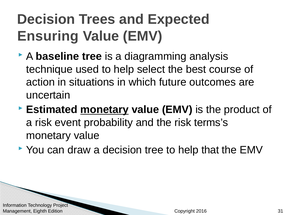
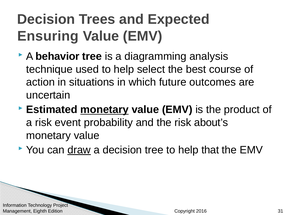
baseline: baseline -> behavior (58, 56)
terms’s: terms’s -> about’s (211, 122)
draw underline: none -> present (79, 150)
